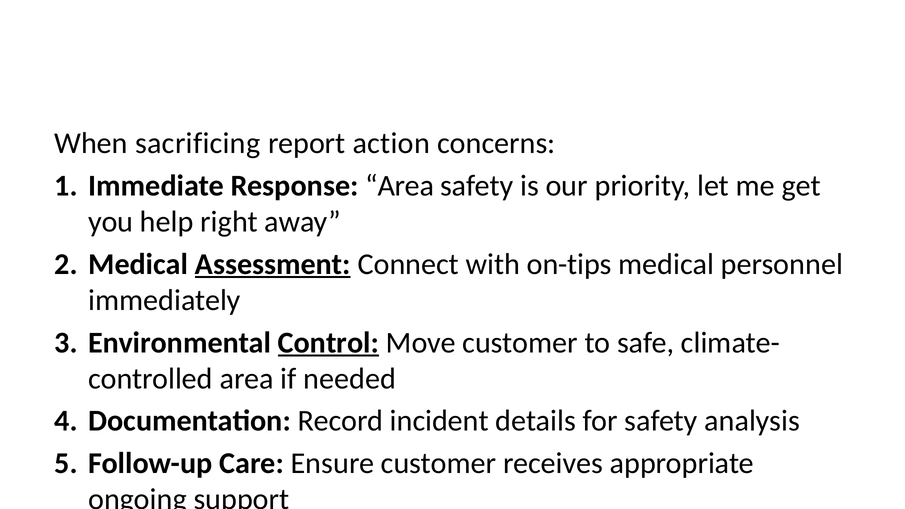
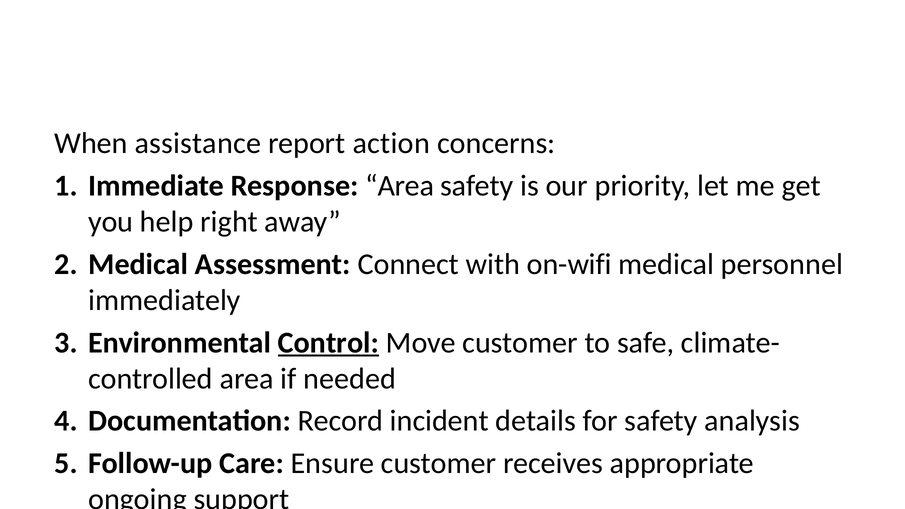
sacrificing: sacrificing -> assistance (198, 144)
Assessment underline: present -> none (273, 264)
on-tips: on-tips -> on-wifi (569, 264)
